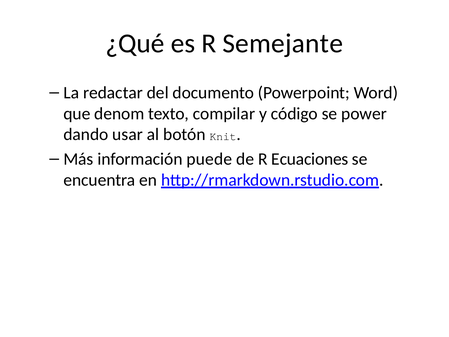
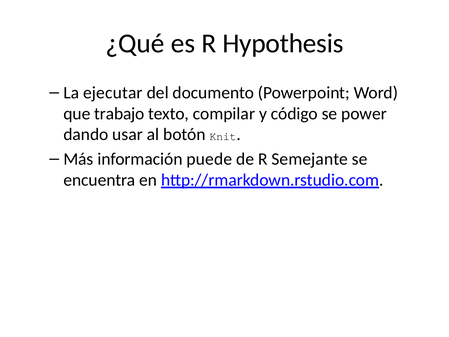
Semejante: Semejante -> Hypothesis (283, 43)
redactar: redactar -> ejecutar (113, 93)
denom: denom -> trabajo (119, 113)
Ecuaciones: Ecuaciones -> Semejante (310, 159)
